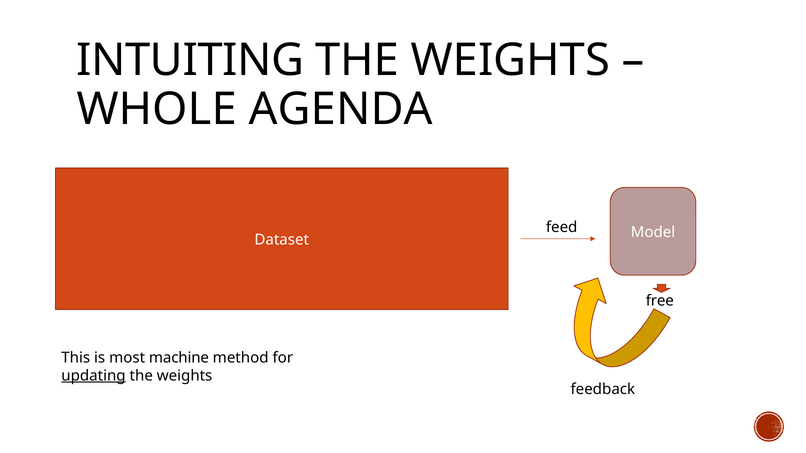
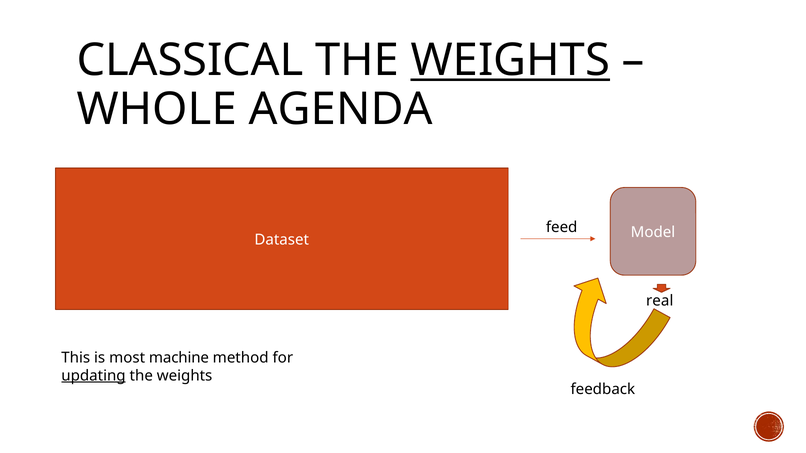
INTUITING: INTUITING -> CLASSICAL (190, 60)
WEIGHTS underline: none -> present (510, 60)
free: free -> real (660, 301)
